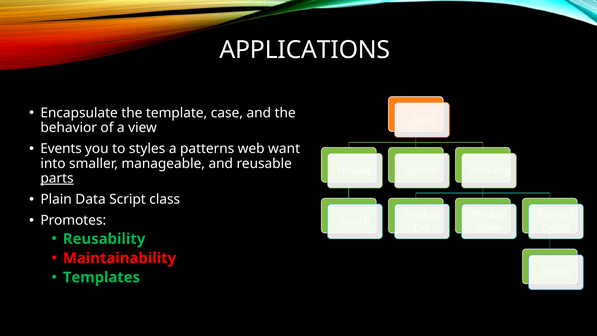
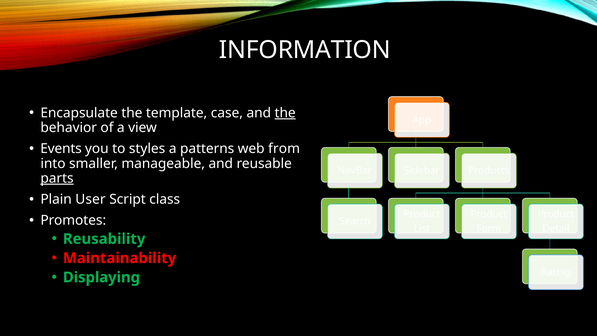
APPLICATIONS: APPLICATIONS -> INFORMATION (305, 50)
the underline: none -> present (285, 113)
want: want -> from (284, 149)
Data: Data -> User (90, 199)
Templates: Templates -> Displaying (101, 277)
